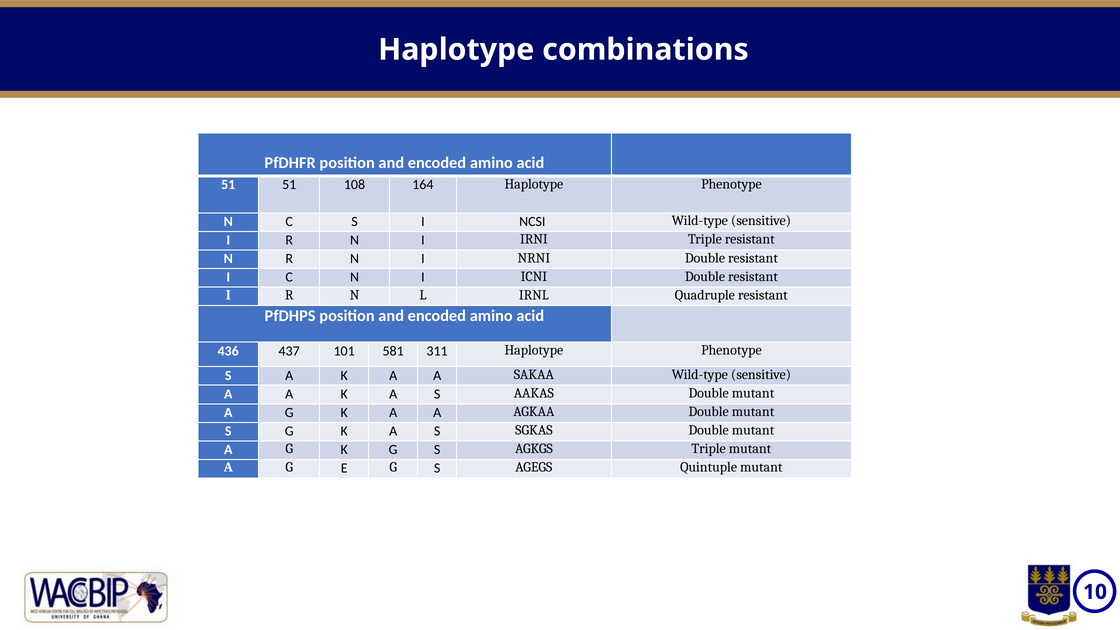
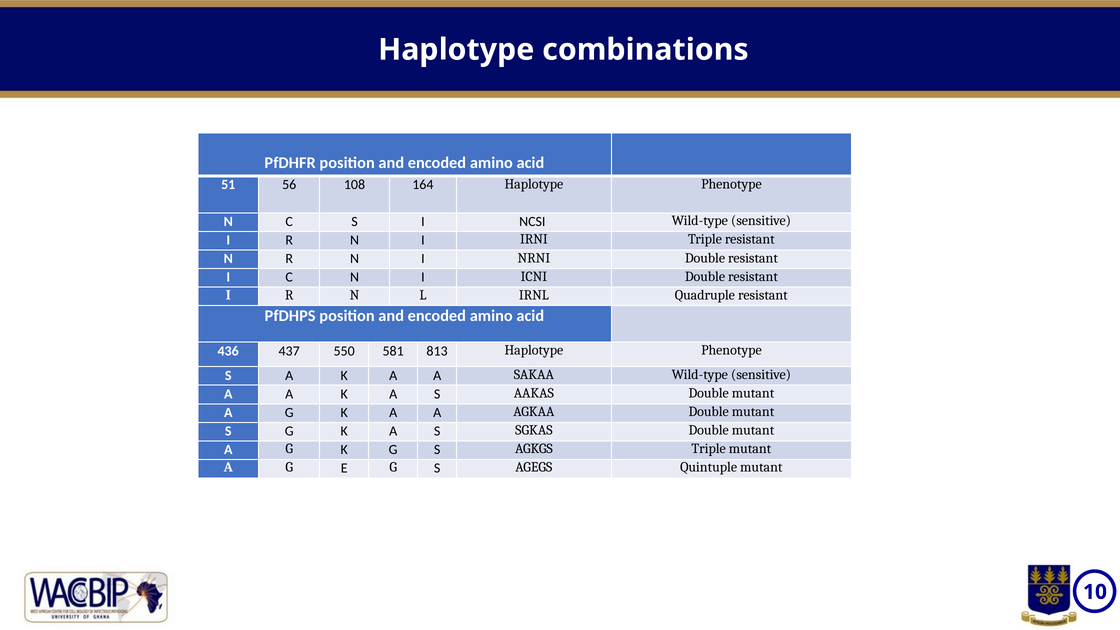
51 51: 51 -> 56 (289, 185)
101: 101 -> 550 (344, 351)
311: 311 -> 813 (437, 351)
